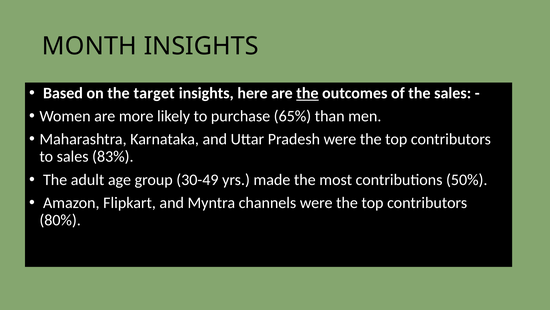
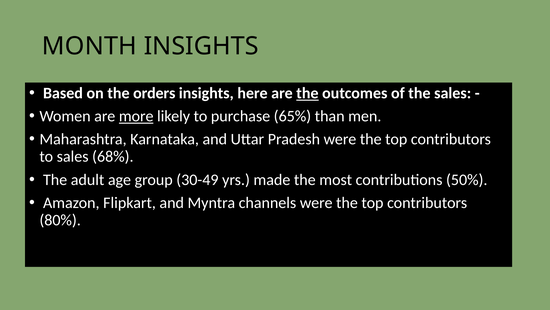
target: target -> orders (154, 93)
more underline: none -> present (136, 116)
83%: 83% -> 68% (113, 156)
